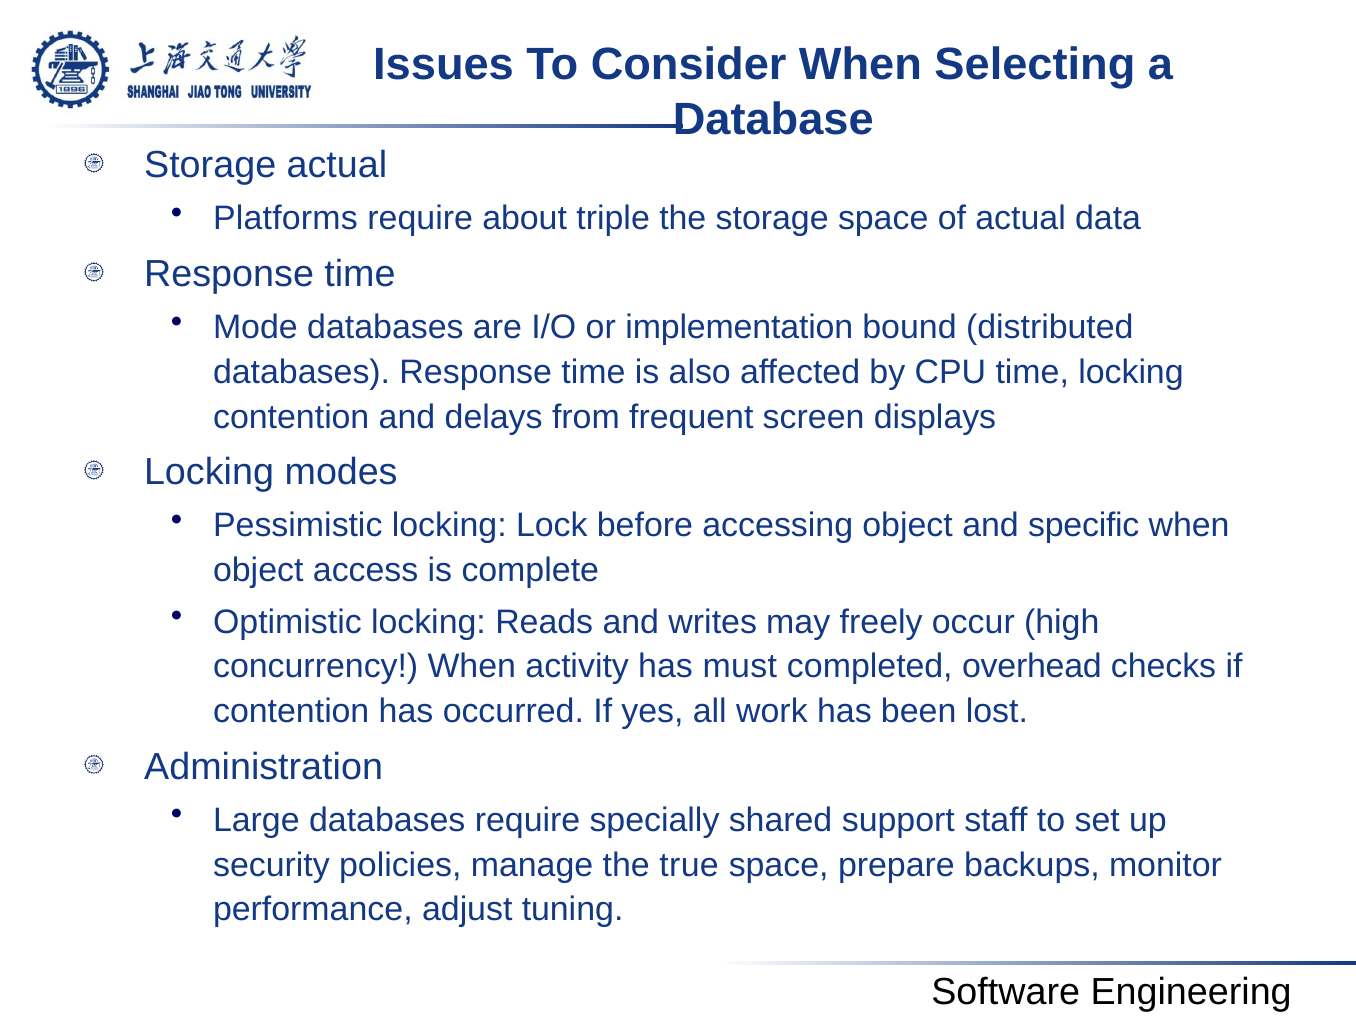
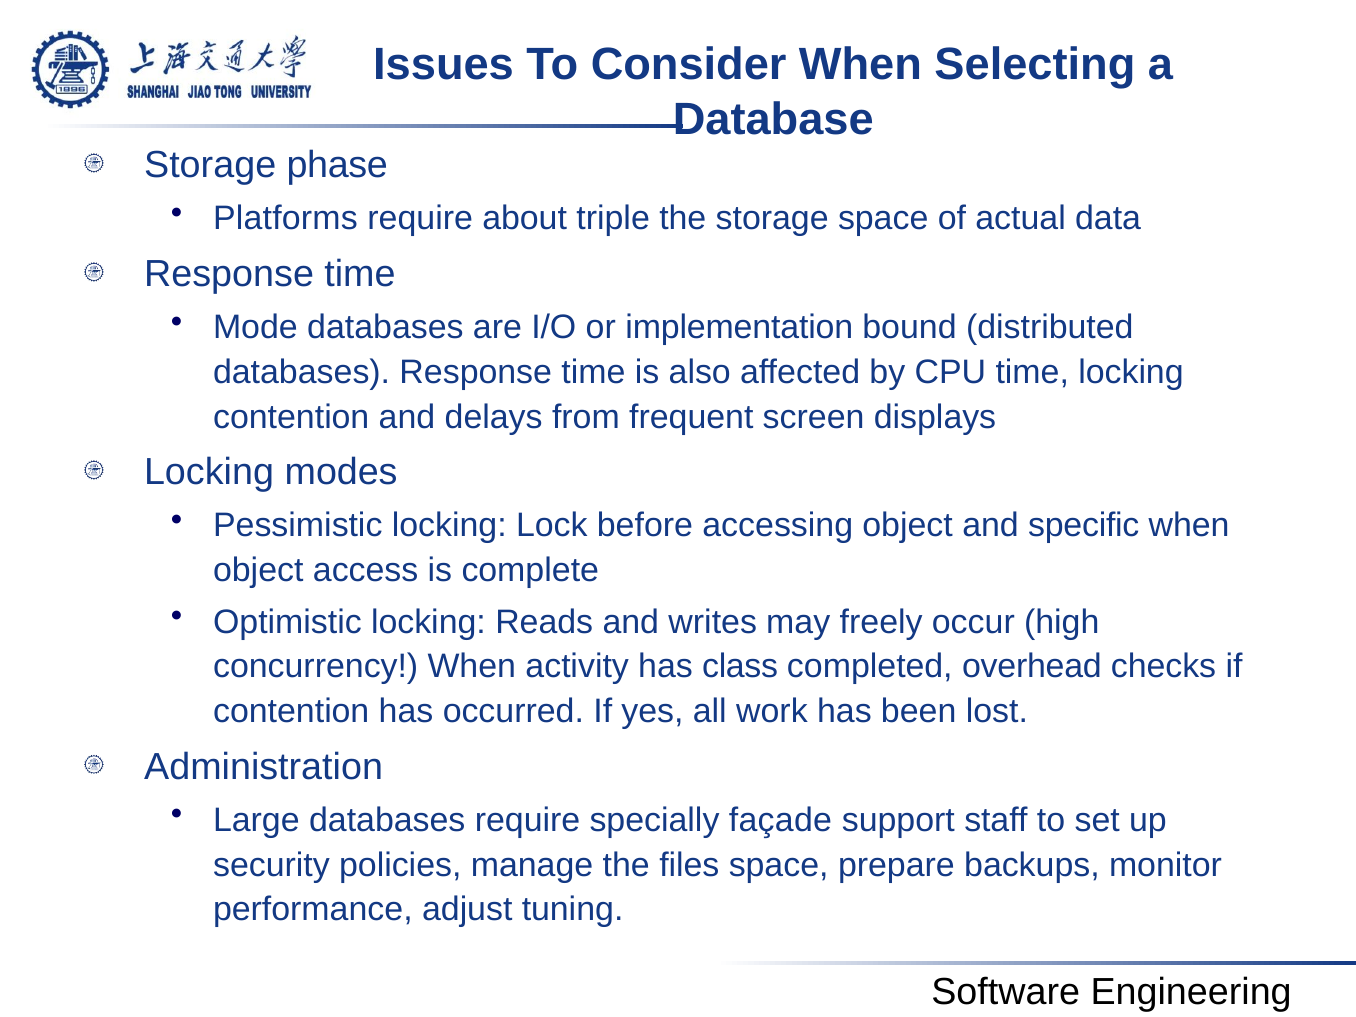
Storage actual: actual -> phase (337, 165)
must: must -> class (740, 667)
shared: shared -> façade (780, 820)
true: true -> files (689, 865)
